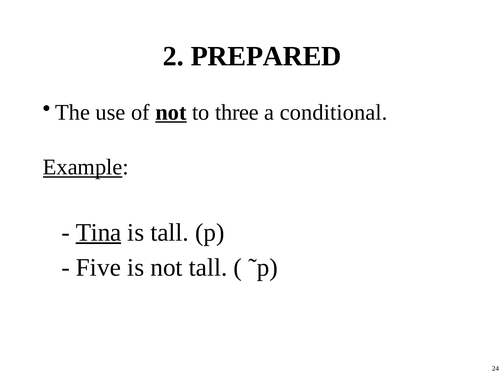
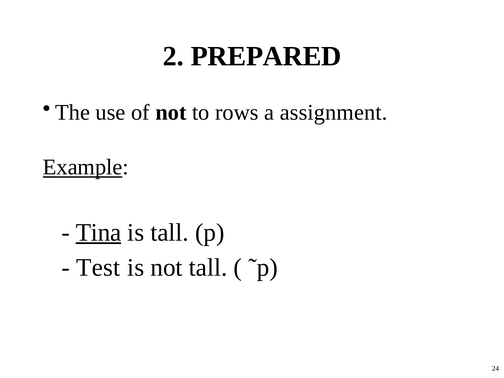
not underline: present -> none (171, 112)
three: three -> rows (237, 112)
conditional: conditional -> assignment (334, 112)
Five: Five -> Test (98, 268)
